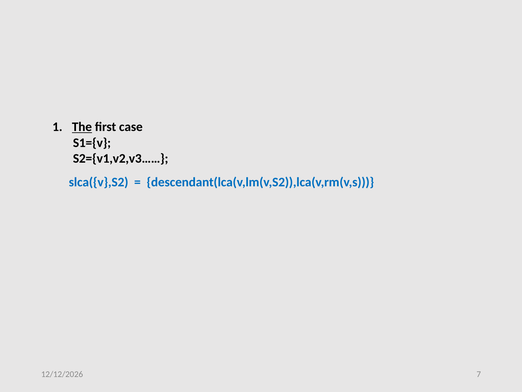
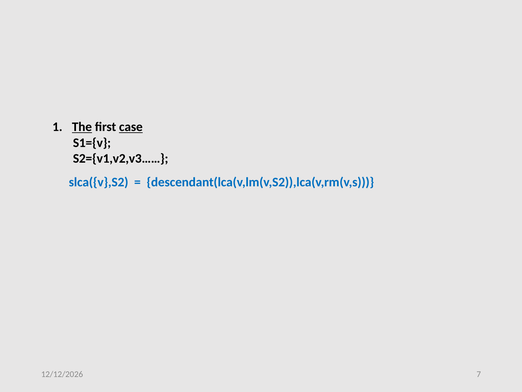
case underline: none -> present (131, 127)
